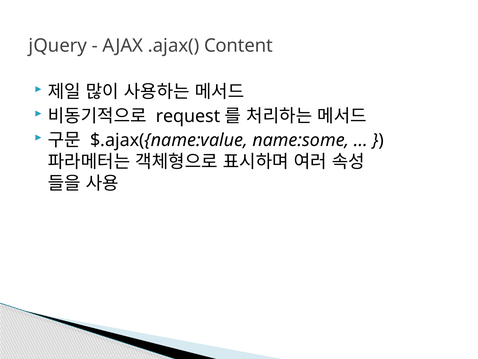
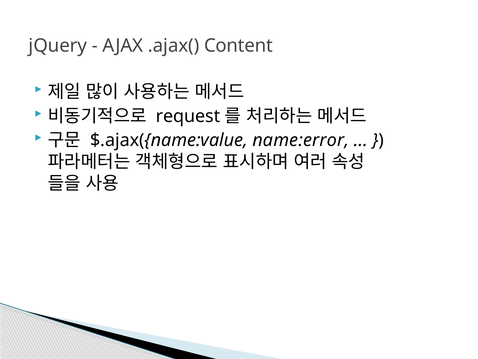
name:some: name:some -> name:error (301, 140)
